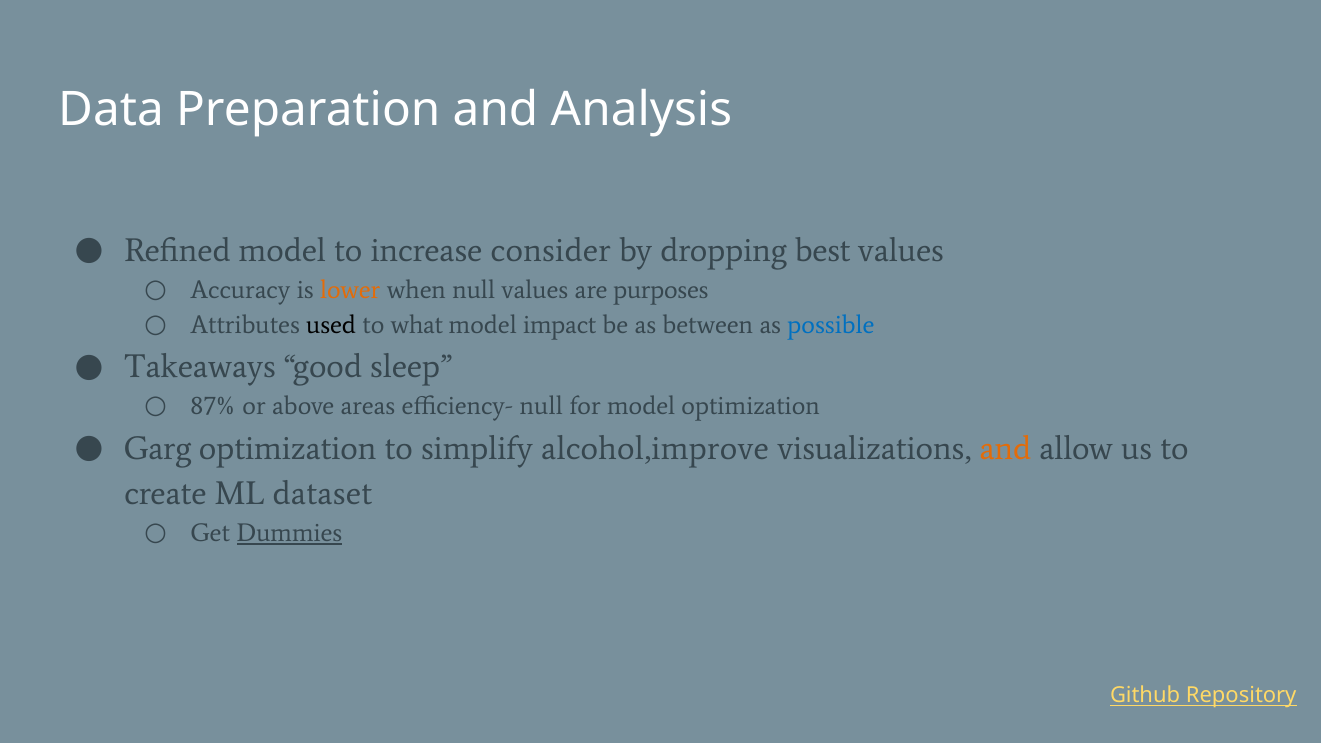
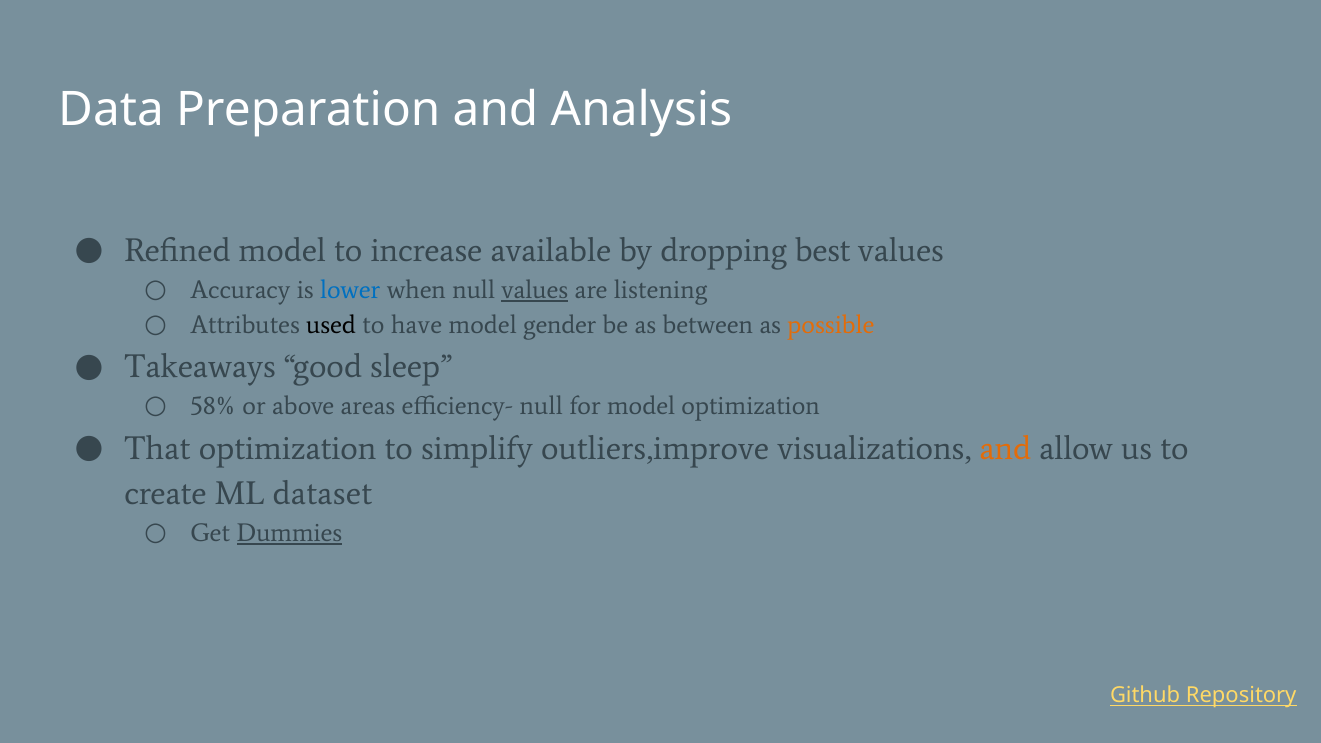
consider: consider -> available (551, 251)
lower colour: orange -> blue (350, 290)
values underline: none -> present (535, 290)
purposes: purposes -> listening (661, 290)
what: what -> have (417, 325)
impact: impact -> gender (560, 325)
possible colour: blue -> orange (831, 325)
87%: 87% -> 58% (213, 407)
Garg: Garg -> That (157, 448)
alcohol,improve: alcohol,improve -> outliers,improve (655, 448)
